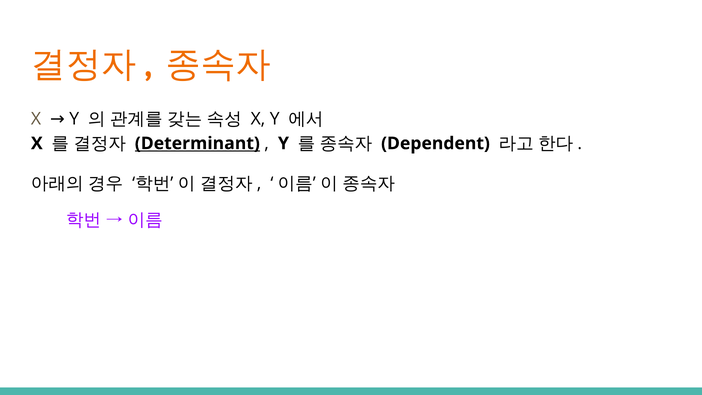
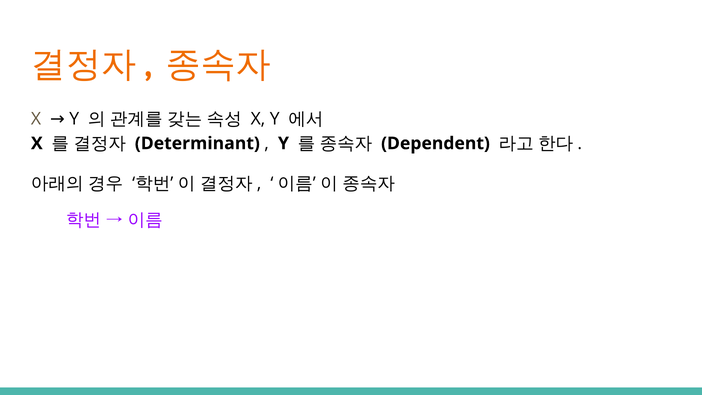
Determinant underline: present -> none (197, 143)
